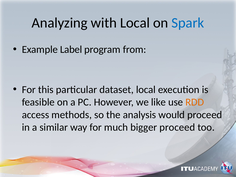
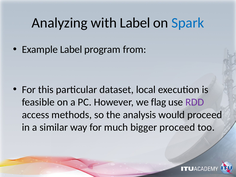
with Local: Local -> Label (135, 23)
like: like -> flag (159, 102)
RDD colour: orange -> purple (195, 102)
